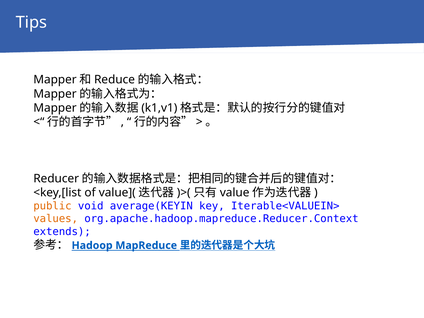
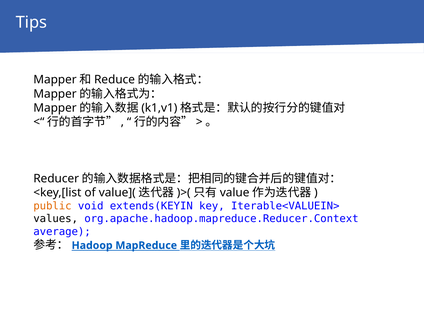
average(KEYIN: average(KEYIN -> extends(KEYIN (151, 206)
values colour: orange -> black (56, 219)
extends: extends -> average (62, 232)
